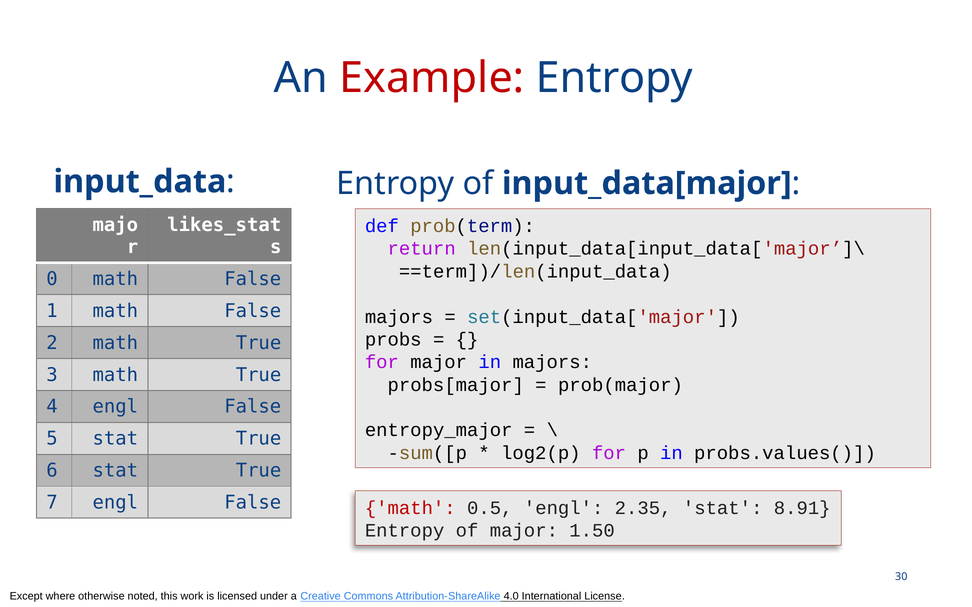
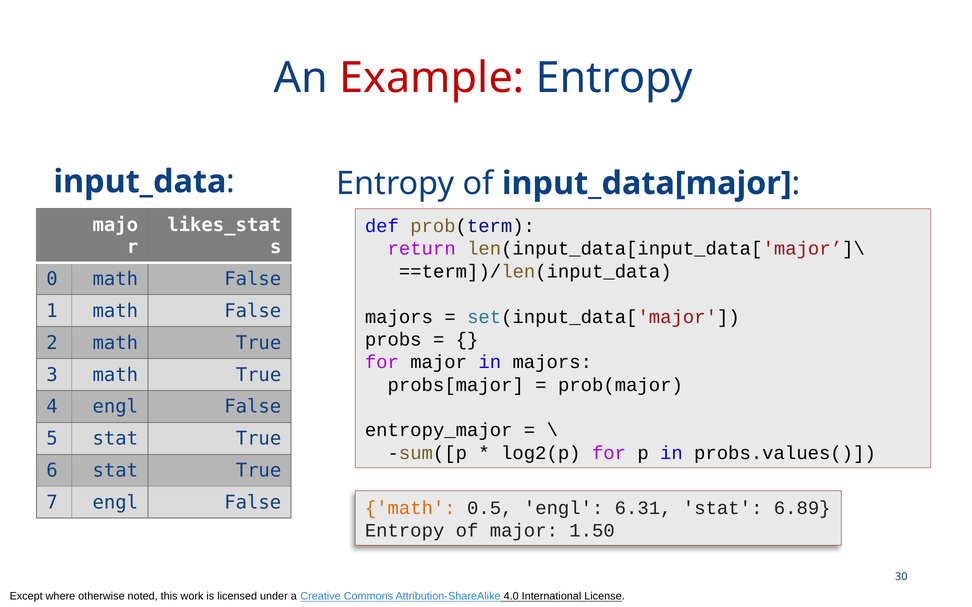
math colour: red -> orange (410, 508)
2.35: 2.35 -> 6.31 (643, 508)
8.91: 8.91 -> 6.89 (802, 508)
